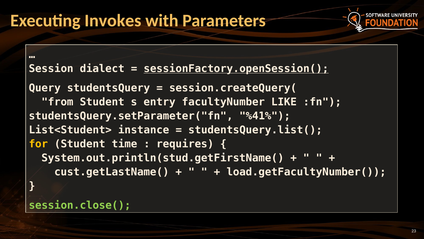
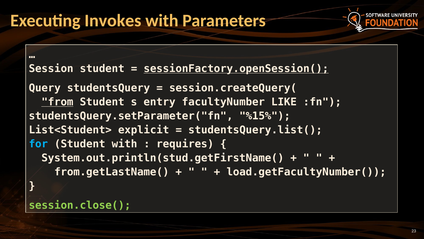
Session dialect: dialect -> student (102, 68)
from underline: none -> present (57, 102)
%41%: %41% -> %15% (265, 116)
instance: instance -> explicit (144, 130)
for colour: yellow -> light blue (38, 144)
Student time: time -> with (124, 144)
cust.getLastName(: cust.getLastName( -> from.getLastName( (112, 172)
